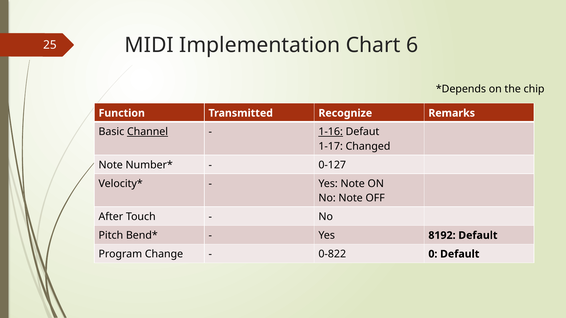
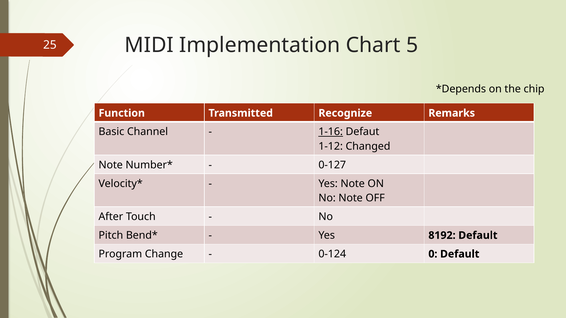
6: 6 -> 5 (412, 45)
Channel underline: present -> none (148, 132)
1-17: 1-17 -> 1-12 (331, 146)
0-822: 0-822 -> 0-124 (332, 254)
